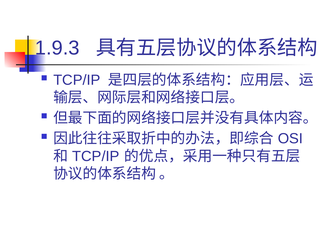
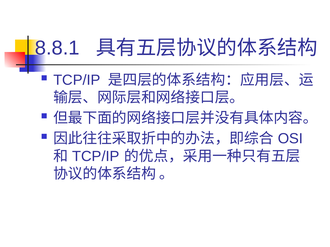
1.9.3: 1.9.3 -> 8.8.1 (57, 48)
